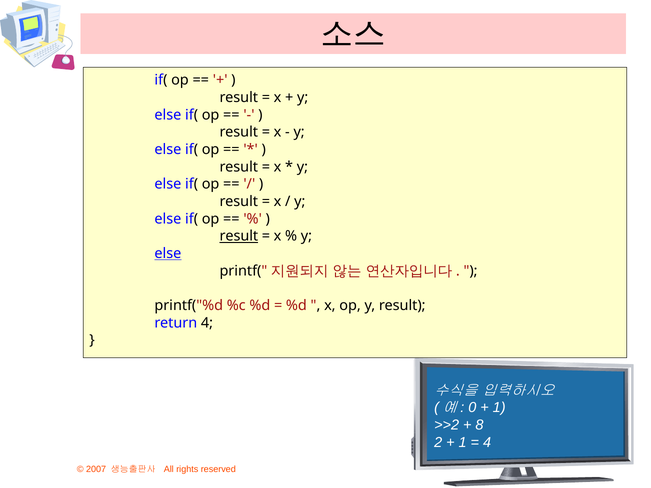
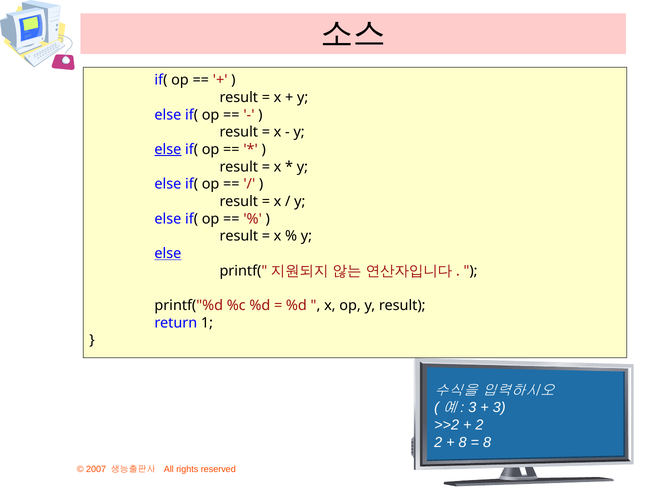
else underline: none -> present (168, 150)
result underline: present -> none (239, 236)
return 4: 4 -> 1 (207, 323)
0: 0 -> 3 (472, 408)
1: 1 -> 3 (499, 408)
8: 8 -> 2 (479, 425)
1: 1 -> 8 (463, 442)
4: 4 -> 8 (487, 442)
